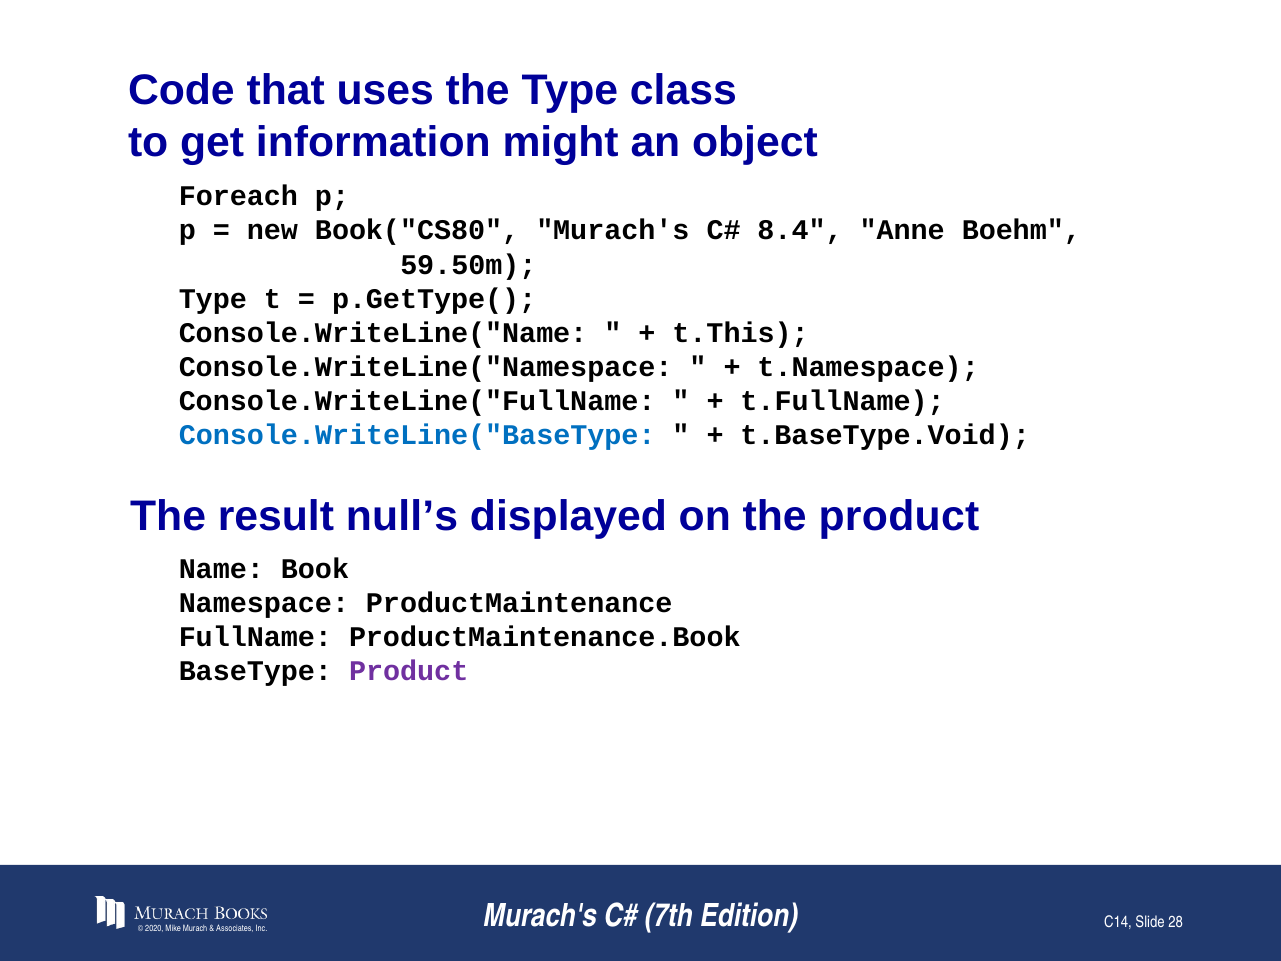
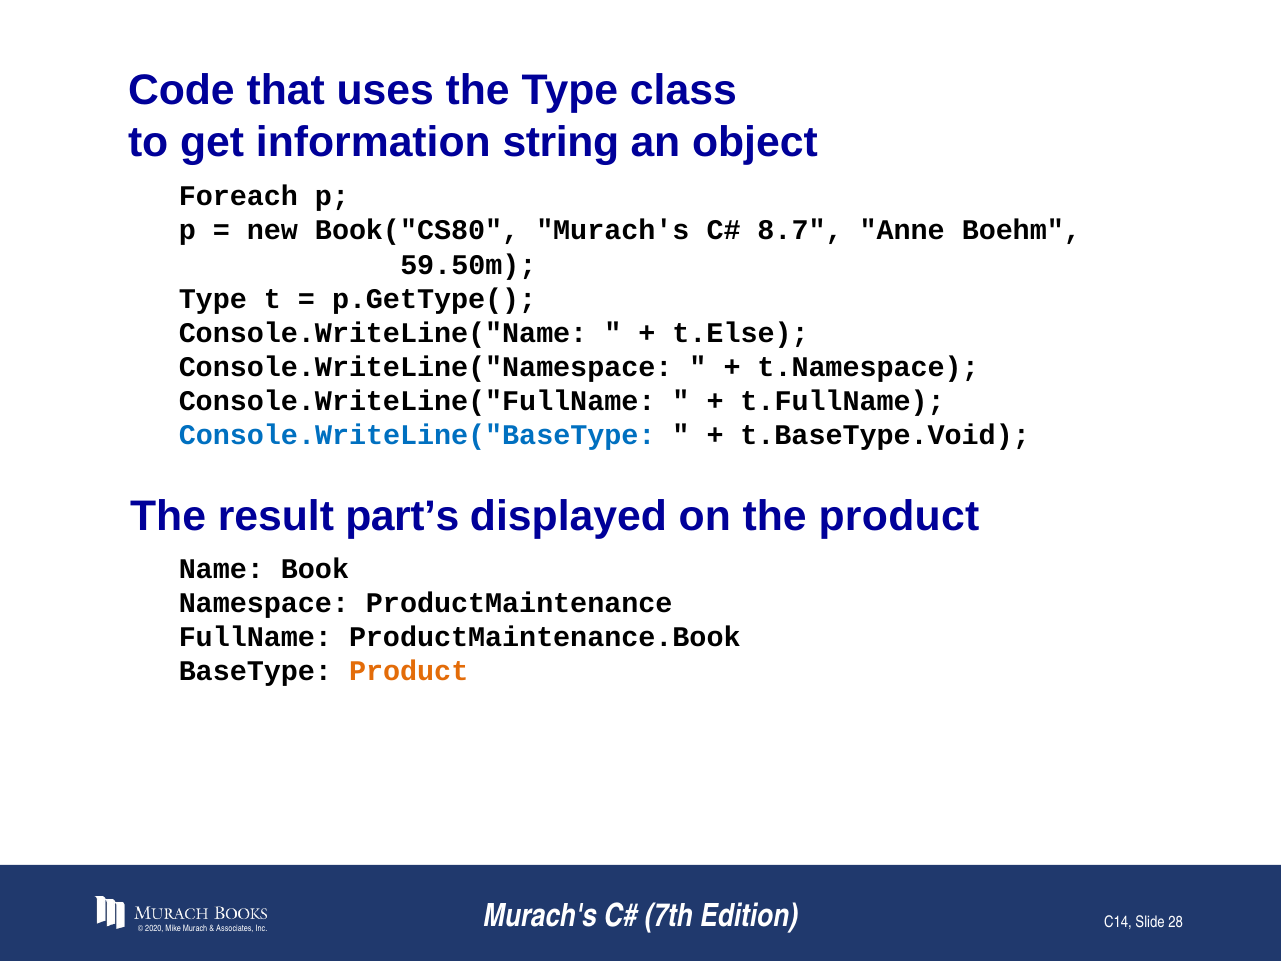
might: might -> string (561, 142)
8.4: 8.4 -> 8.7 (800, 230)
t.This: t.This -> t.Else (741, 333)
null’s: null’s -> part’s (402, 516)
Product colour: purple -> orange (409, 671)
